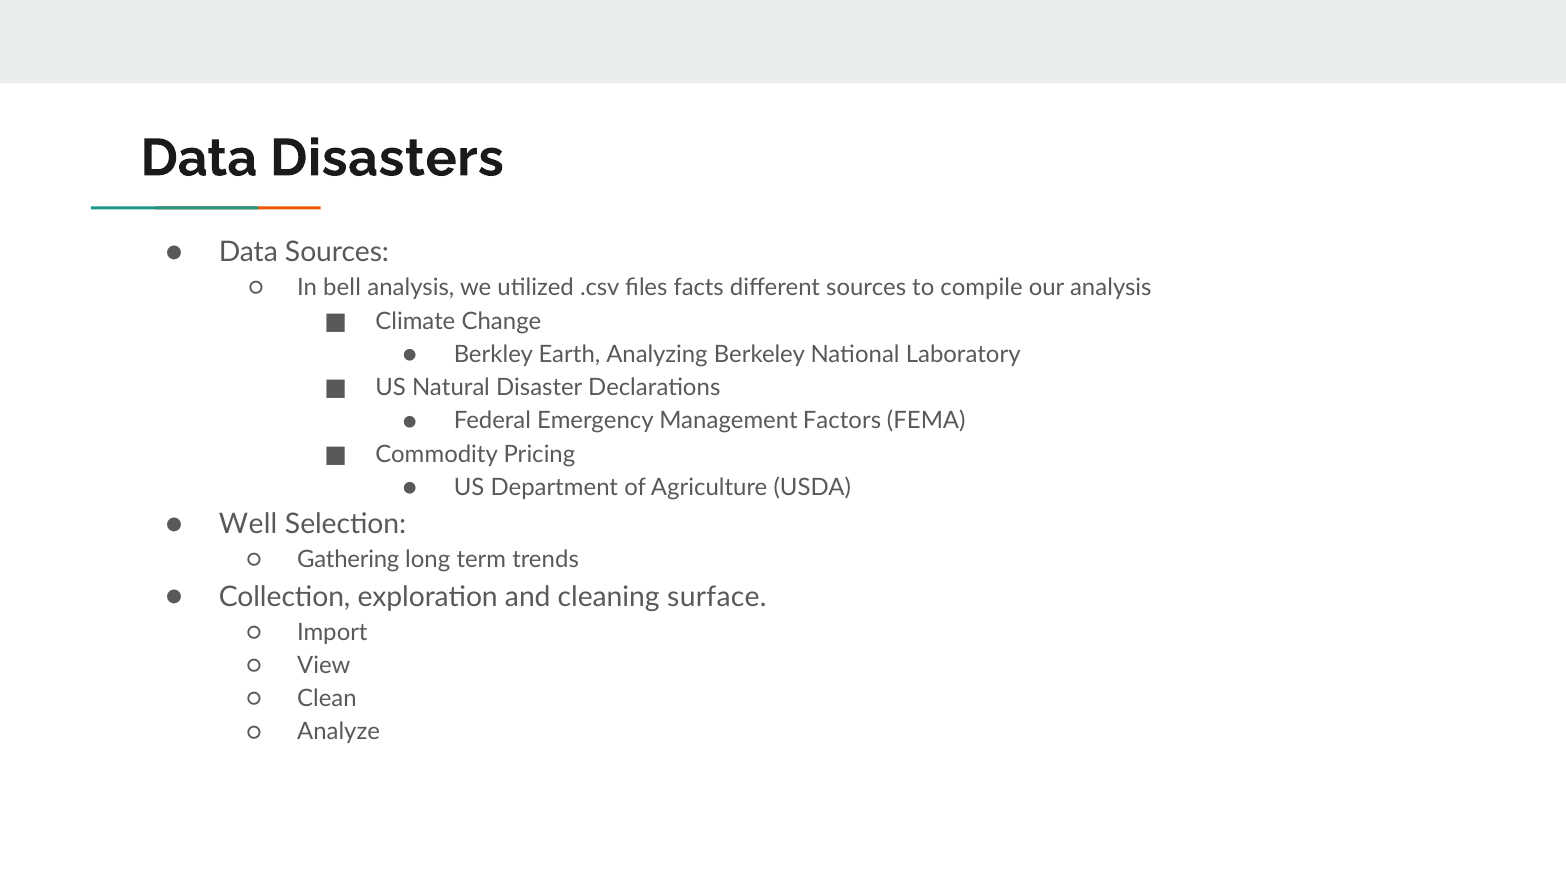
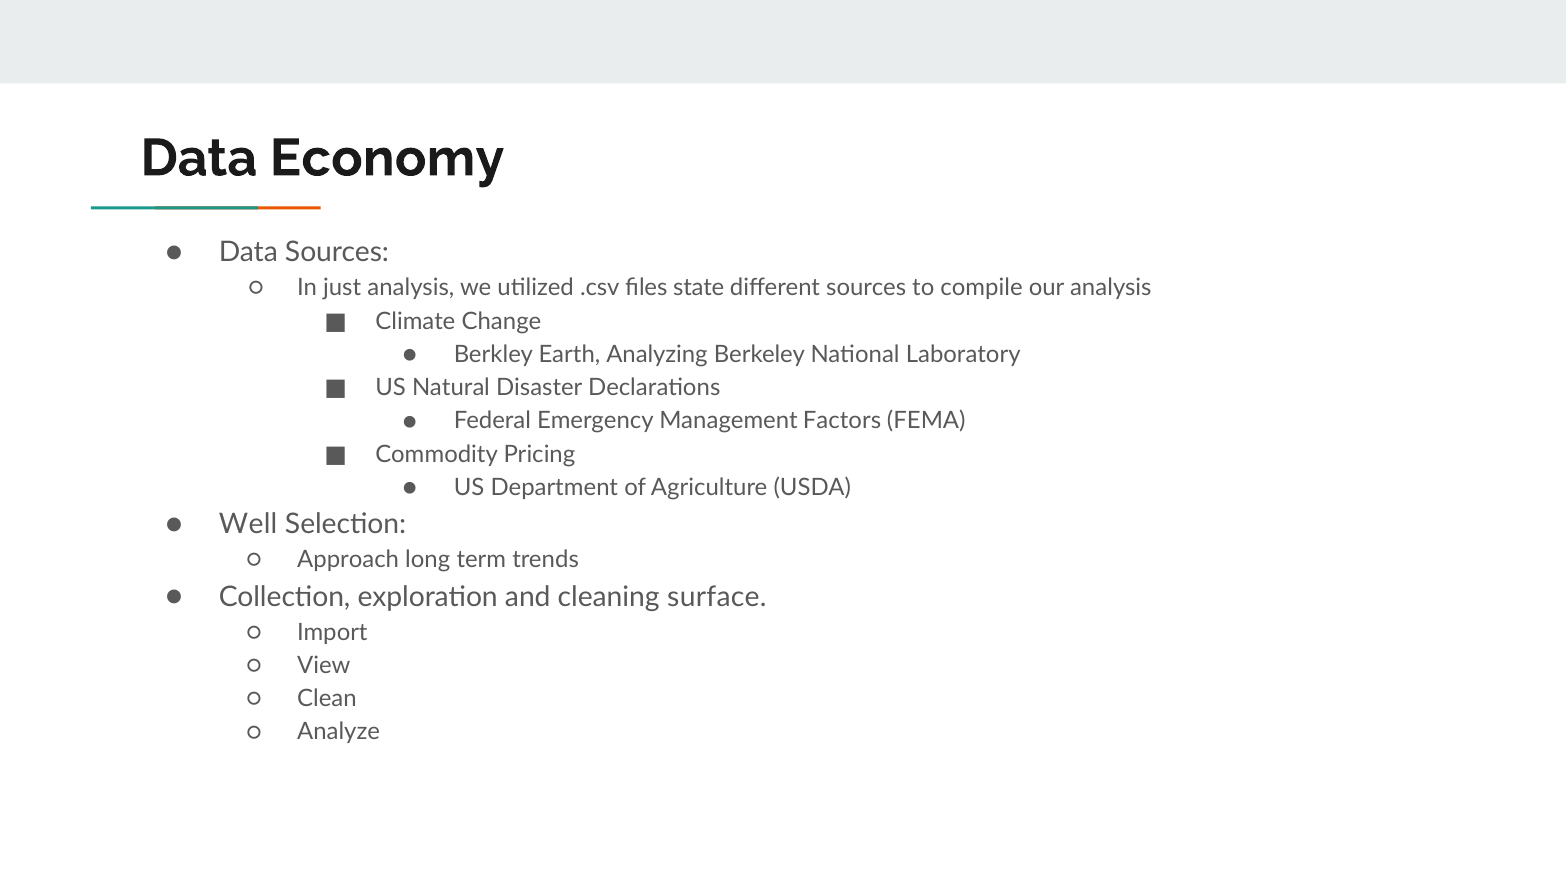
Disasters: Disasters -> Economy (387, 158)
bell: bell -> just (342, 288)
facts: facts -> state (699, 288)
Gathering: Gathering -> Approach (348, 560)
